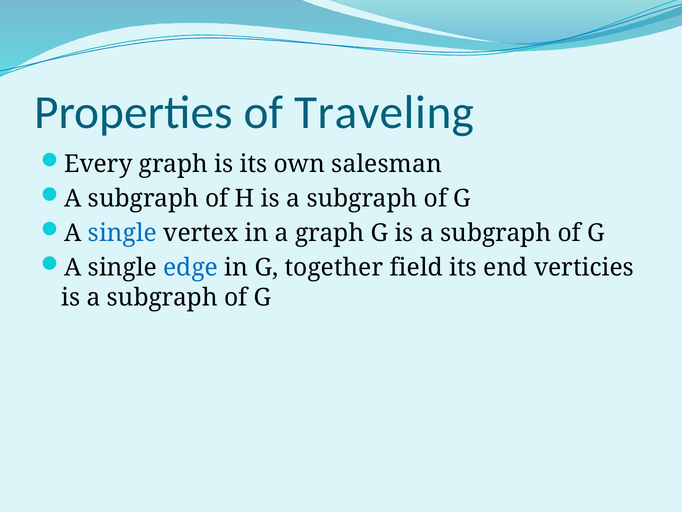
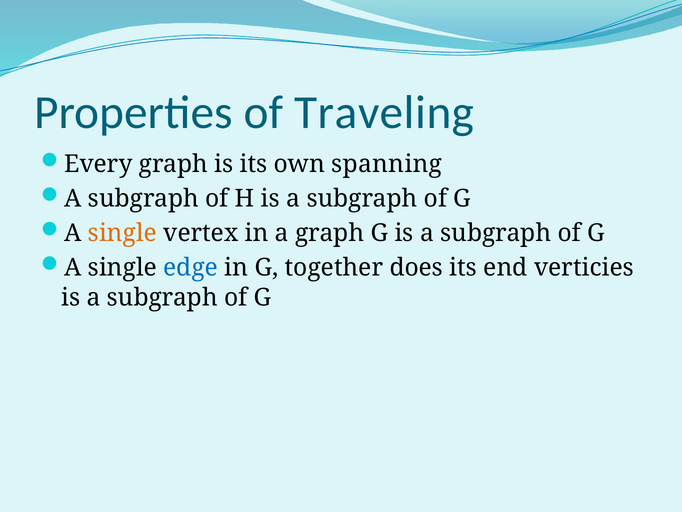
salesman: salesman -> spanning (387, 164)
single colour: blue -> orange (122, 233)
field: field -> does (416, 268)
